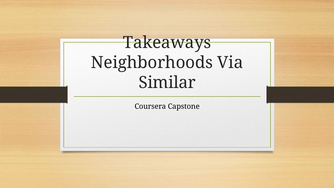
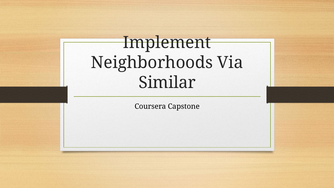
Takeaways: Takeaways -> Implement (167, 43)
